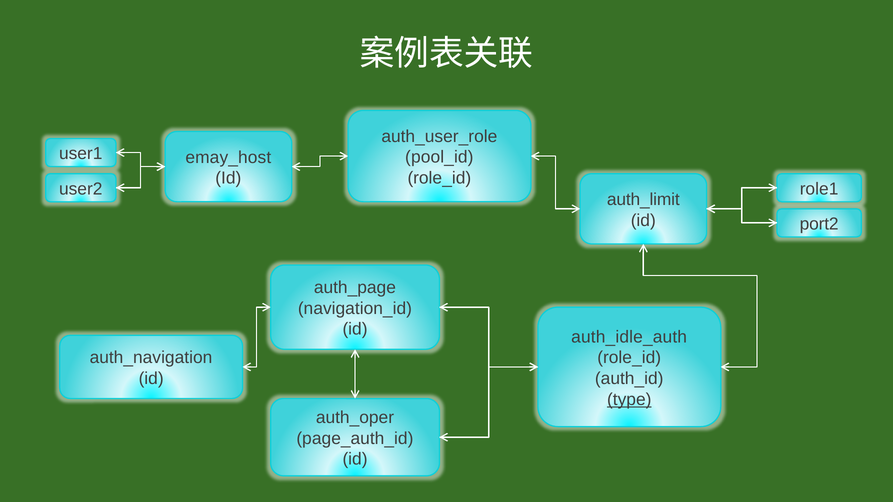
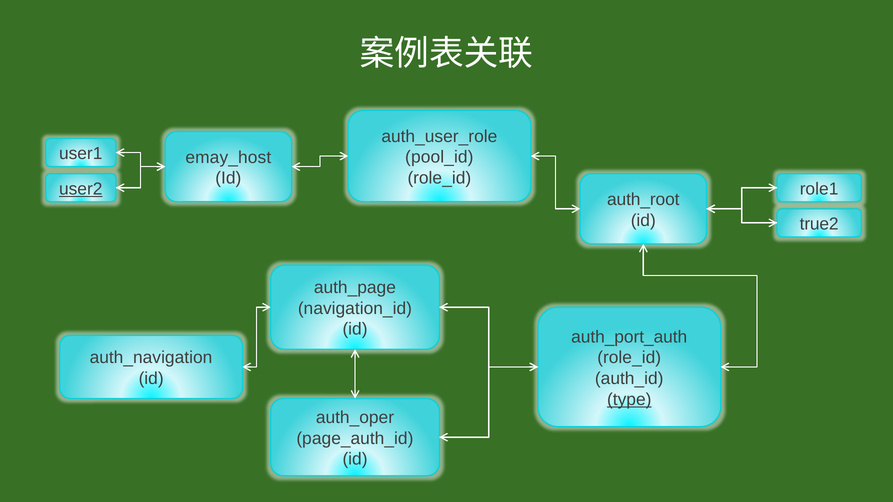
user2 underline: none -> present (81, 189)
auth_limit: auth_limit -> auth_root (643, 200)
port2: port2 -> true2 (819, 224)
auth_idle_auth: auth_idle_auth -> auth_port_auth (629, 337)
